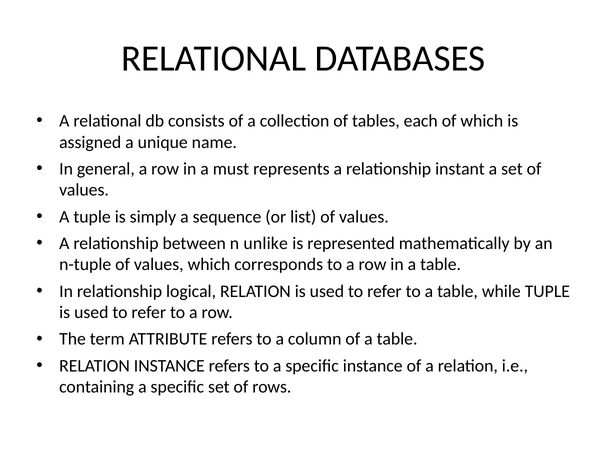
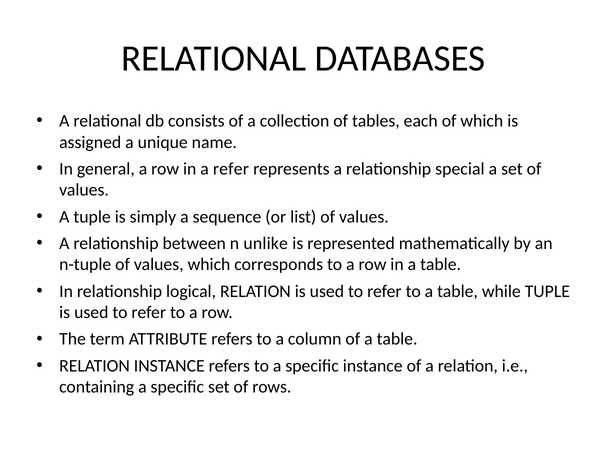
a must: must -> refer (231, 169)
instant: instant -> special (460, 169)
